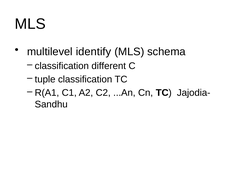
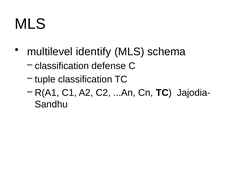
different: different -> defense (109, 66)
